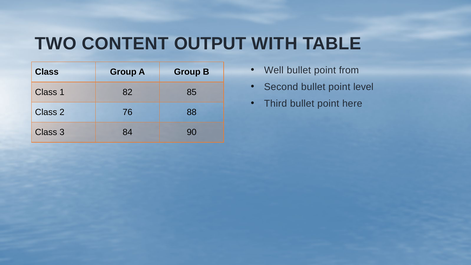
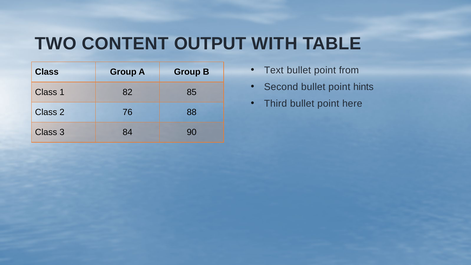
Well: Well -> Text (274, 70)
level: level -> hints (363, 87)
